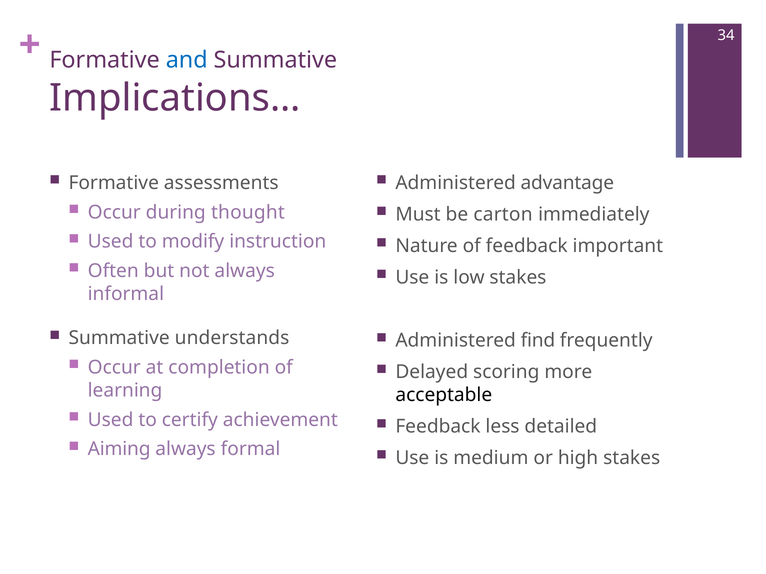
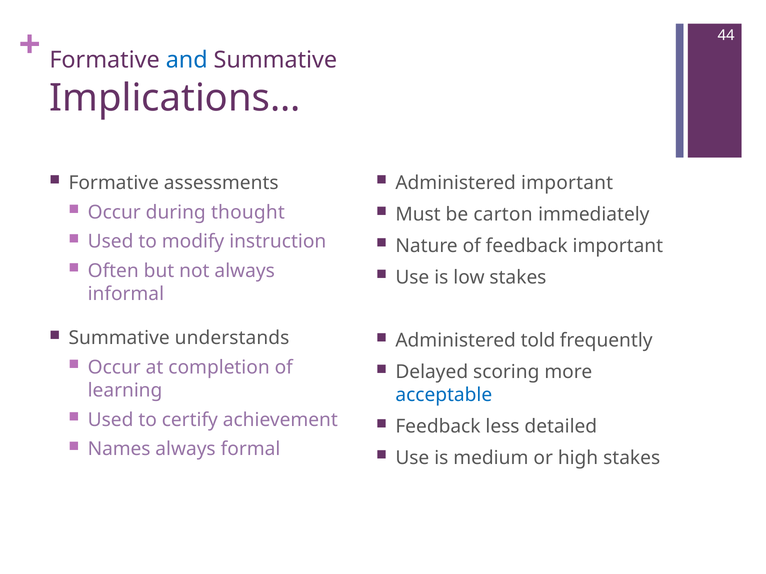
34: 34 -> 44 (726, 35)
Administered advantage: advantage -> important (567, 183)
find: find -> told (538, 341)
acceptable colour: black -> blue (444, 395)
Aiming: Aiming -> Names (119, 450)
